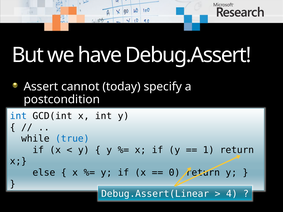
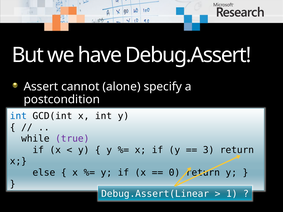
today: today -> alone (122, 87)
true colour: blue -> purple (72, 139)
1: 1 -> 3 (209, 150)
4: 4 -> 1 (232, 194)
